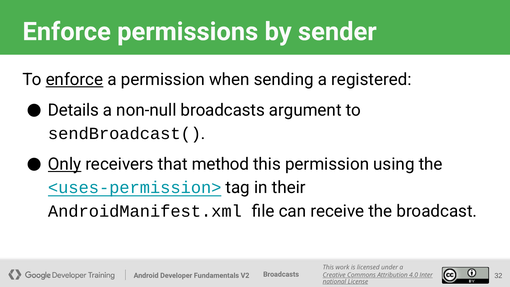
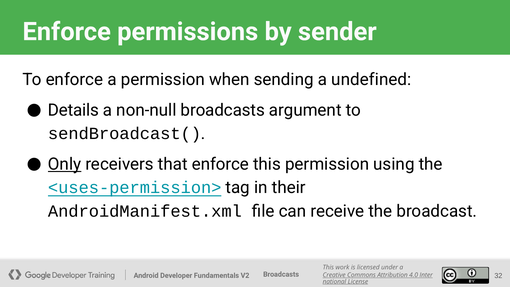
enforce underline: present -> none (74, 80)
registered: registered -> undefined (371, 80)
that method: method -> enforce (220, 164)
